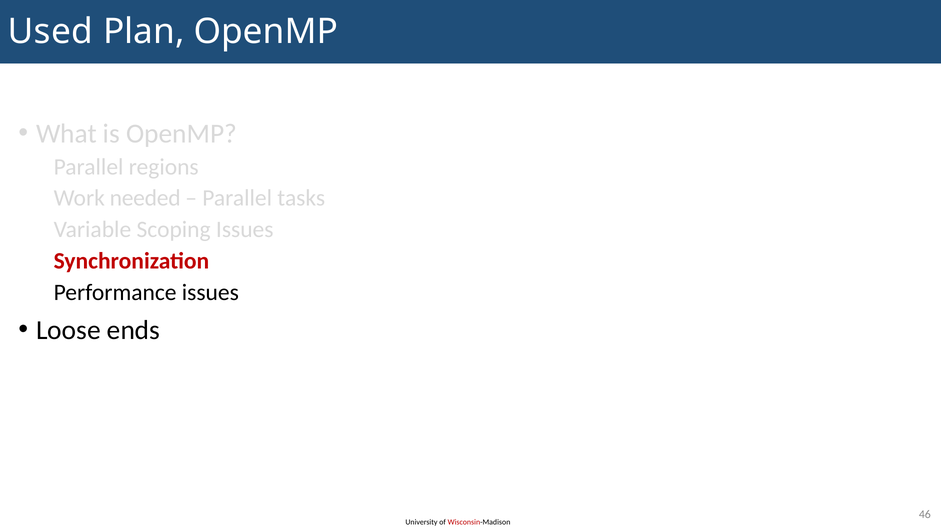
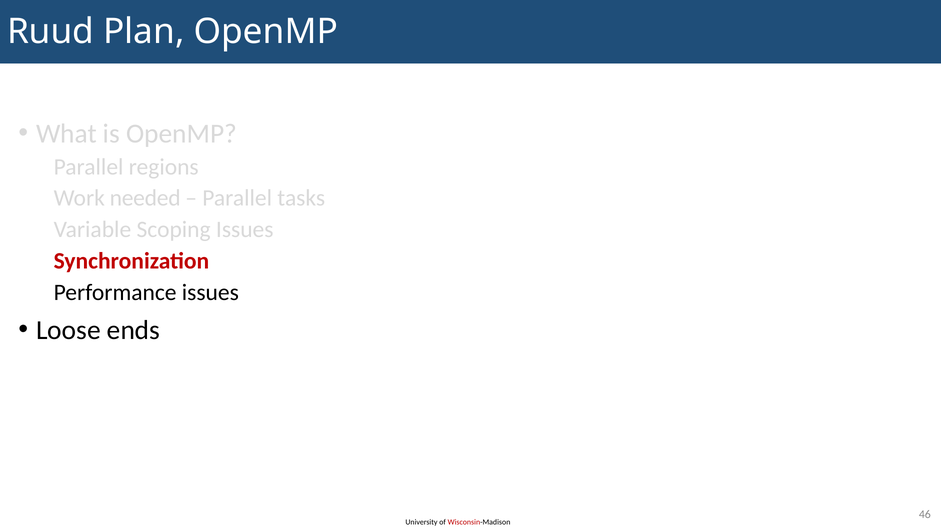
Used: Used -> Ruud (51, 32)
